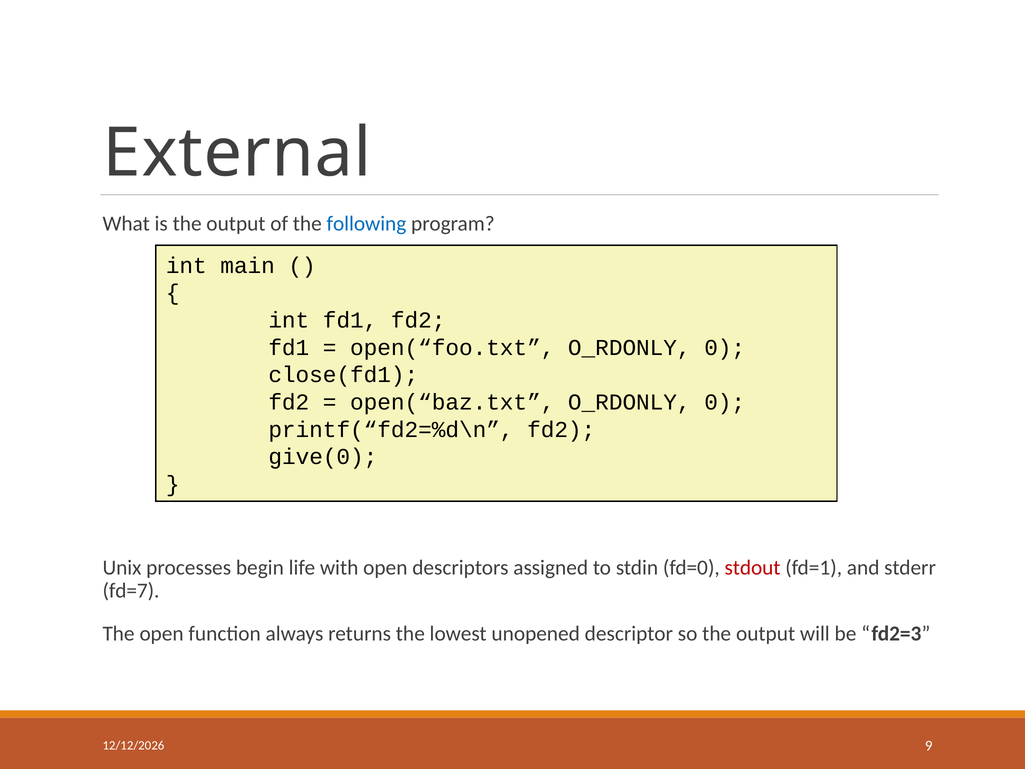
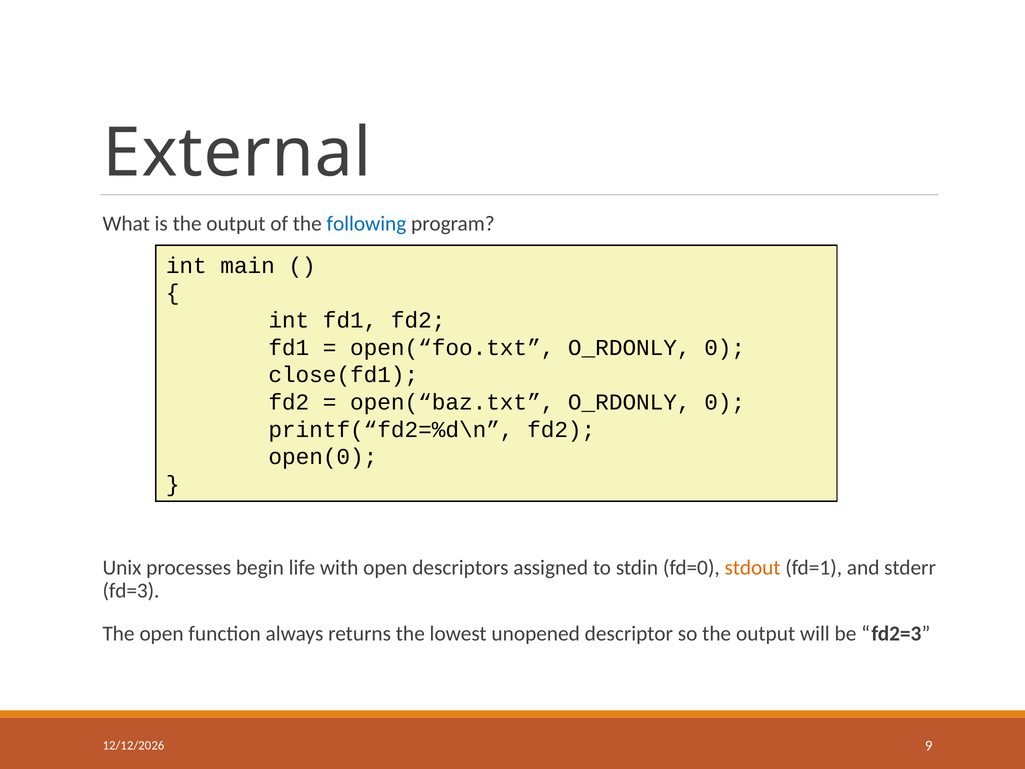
give(0: give(0 -> open(0 (323, 457)
stdout colour: red -> orange (752, 567)
fd=7: fd=7 -> fd=3 (131, 590)
